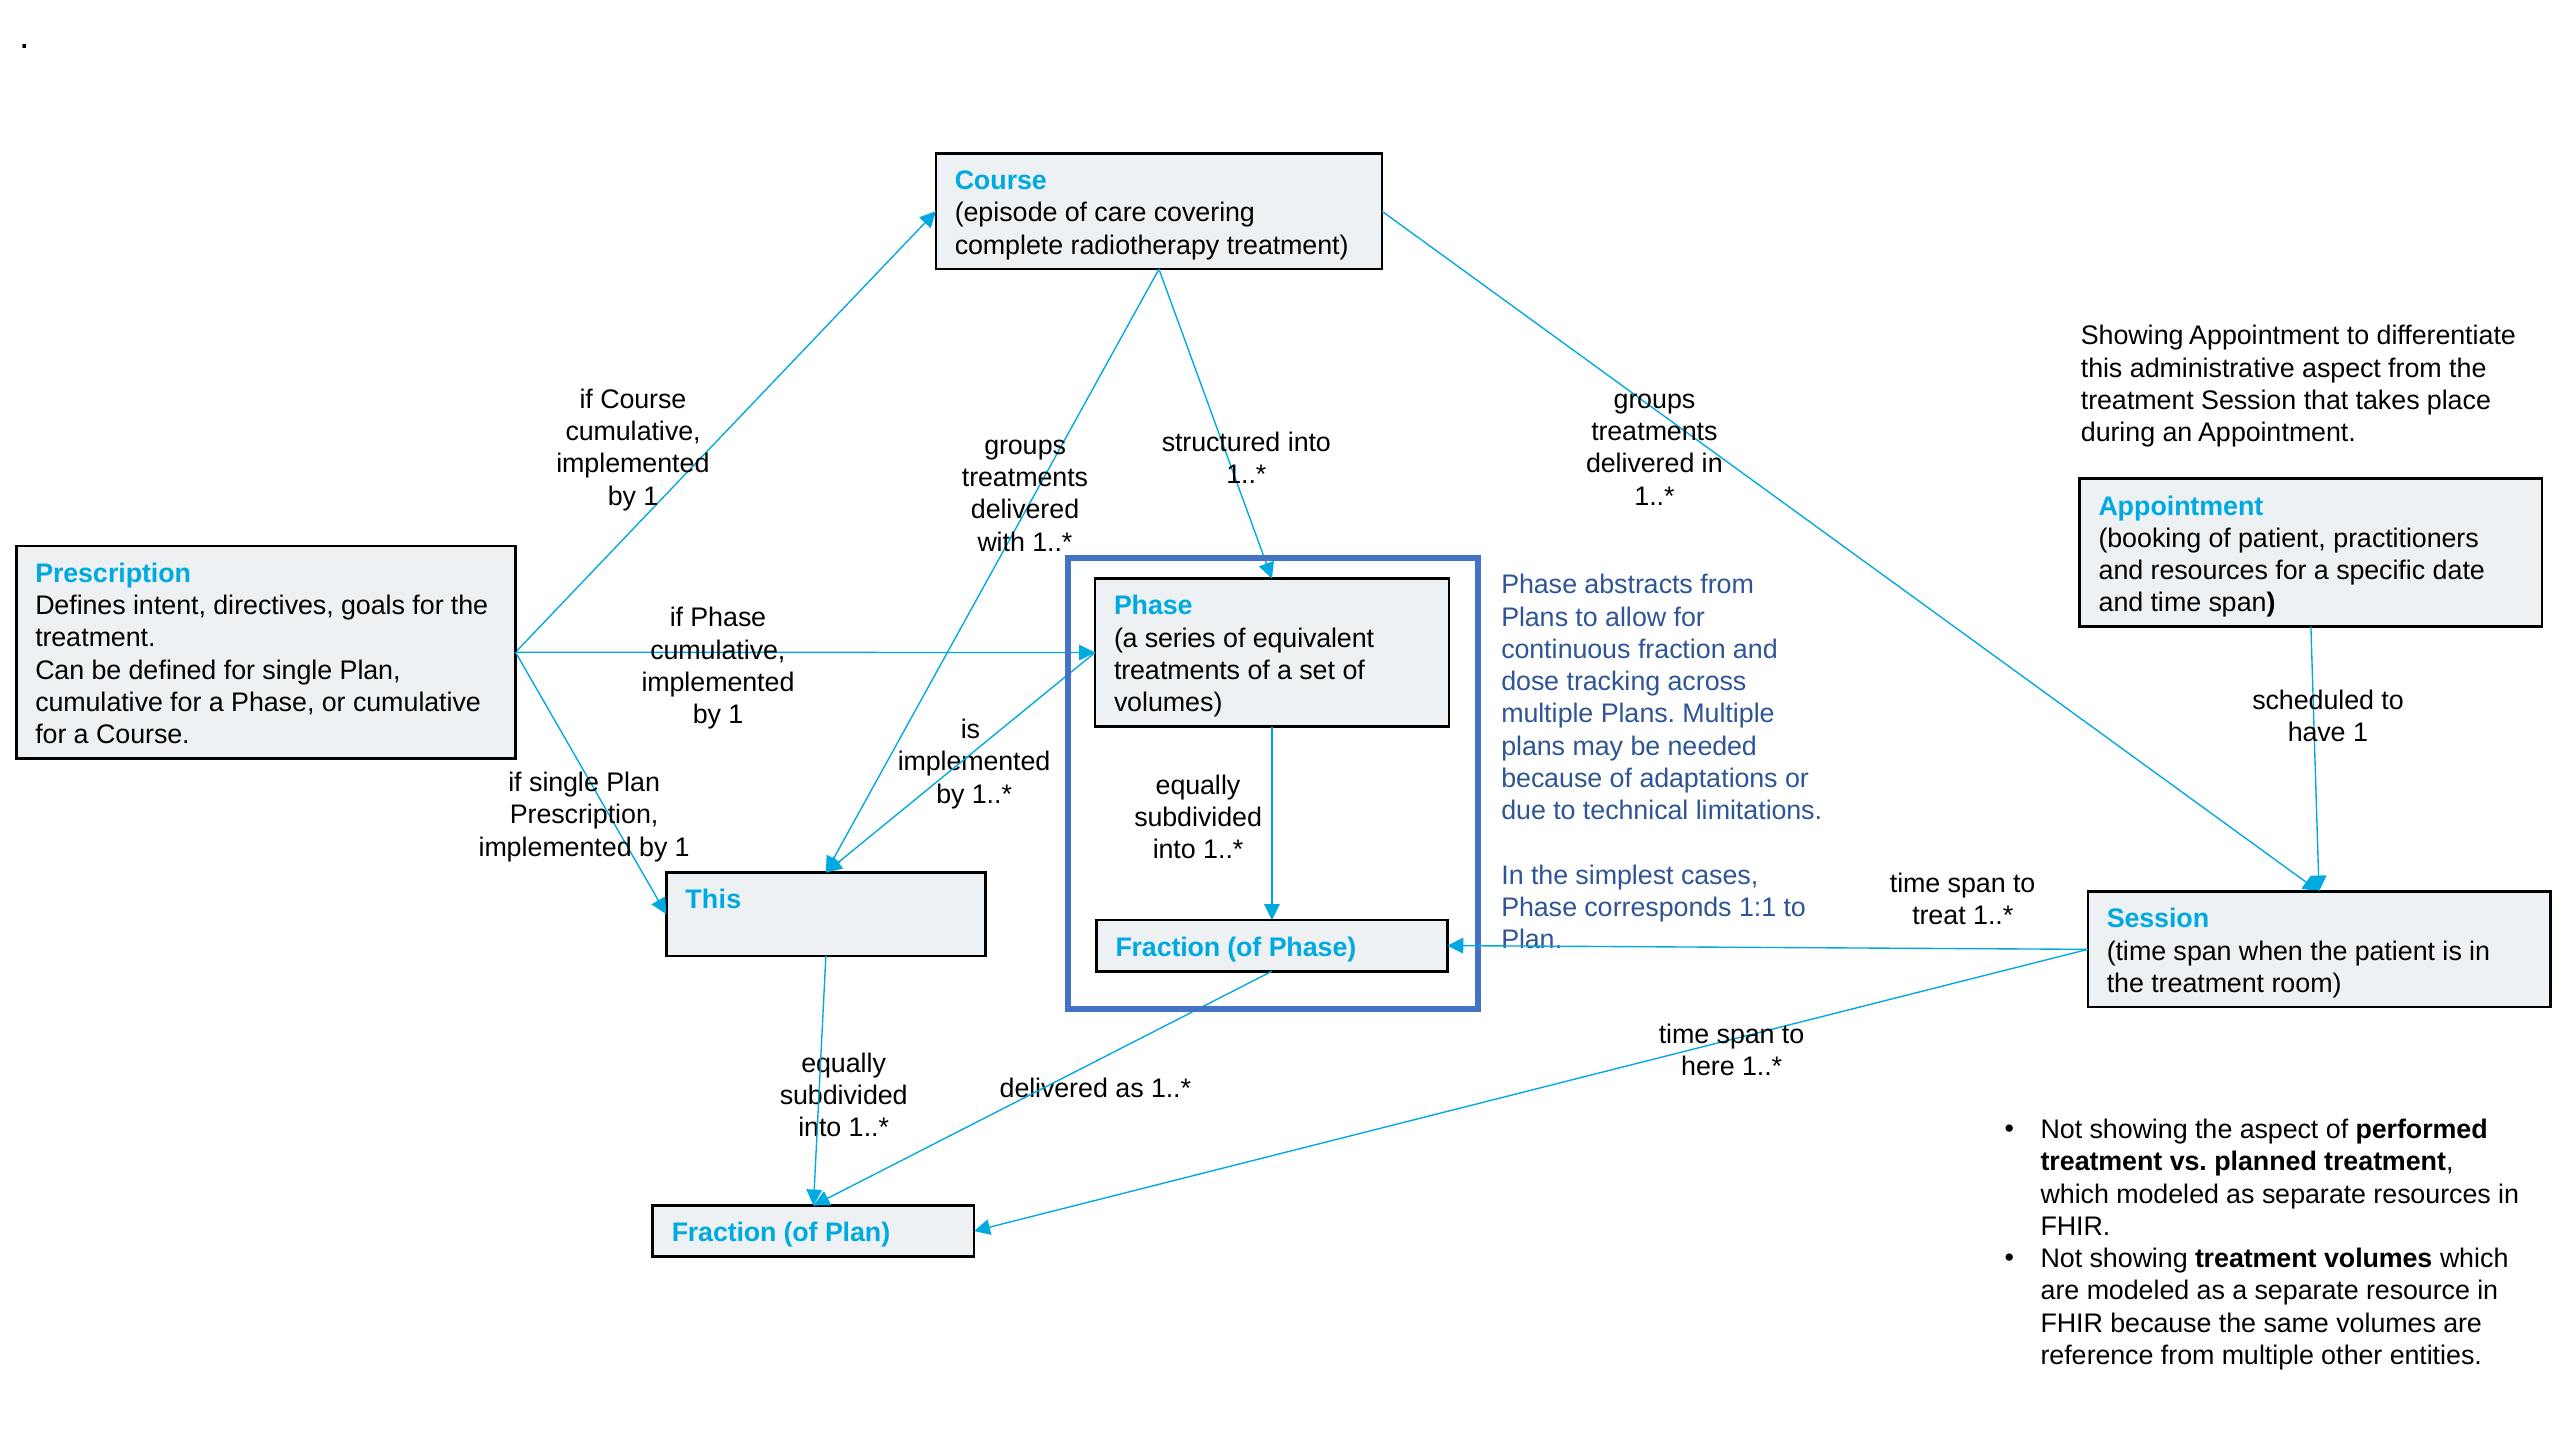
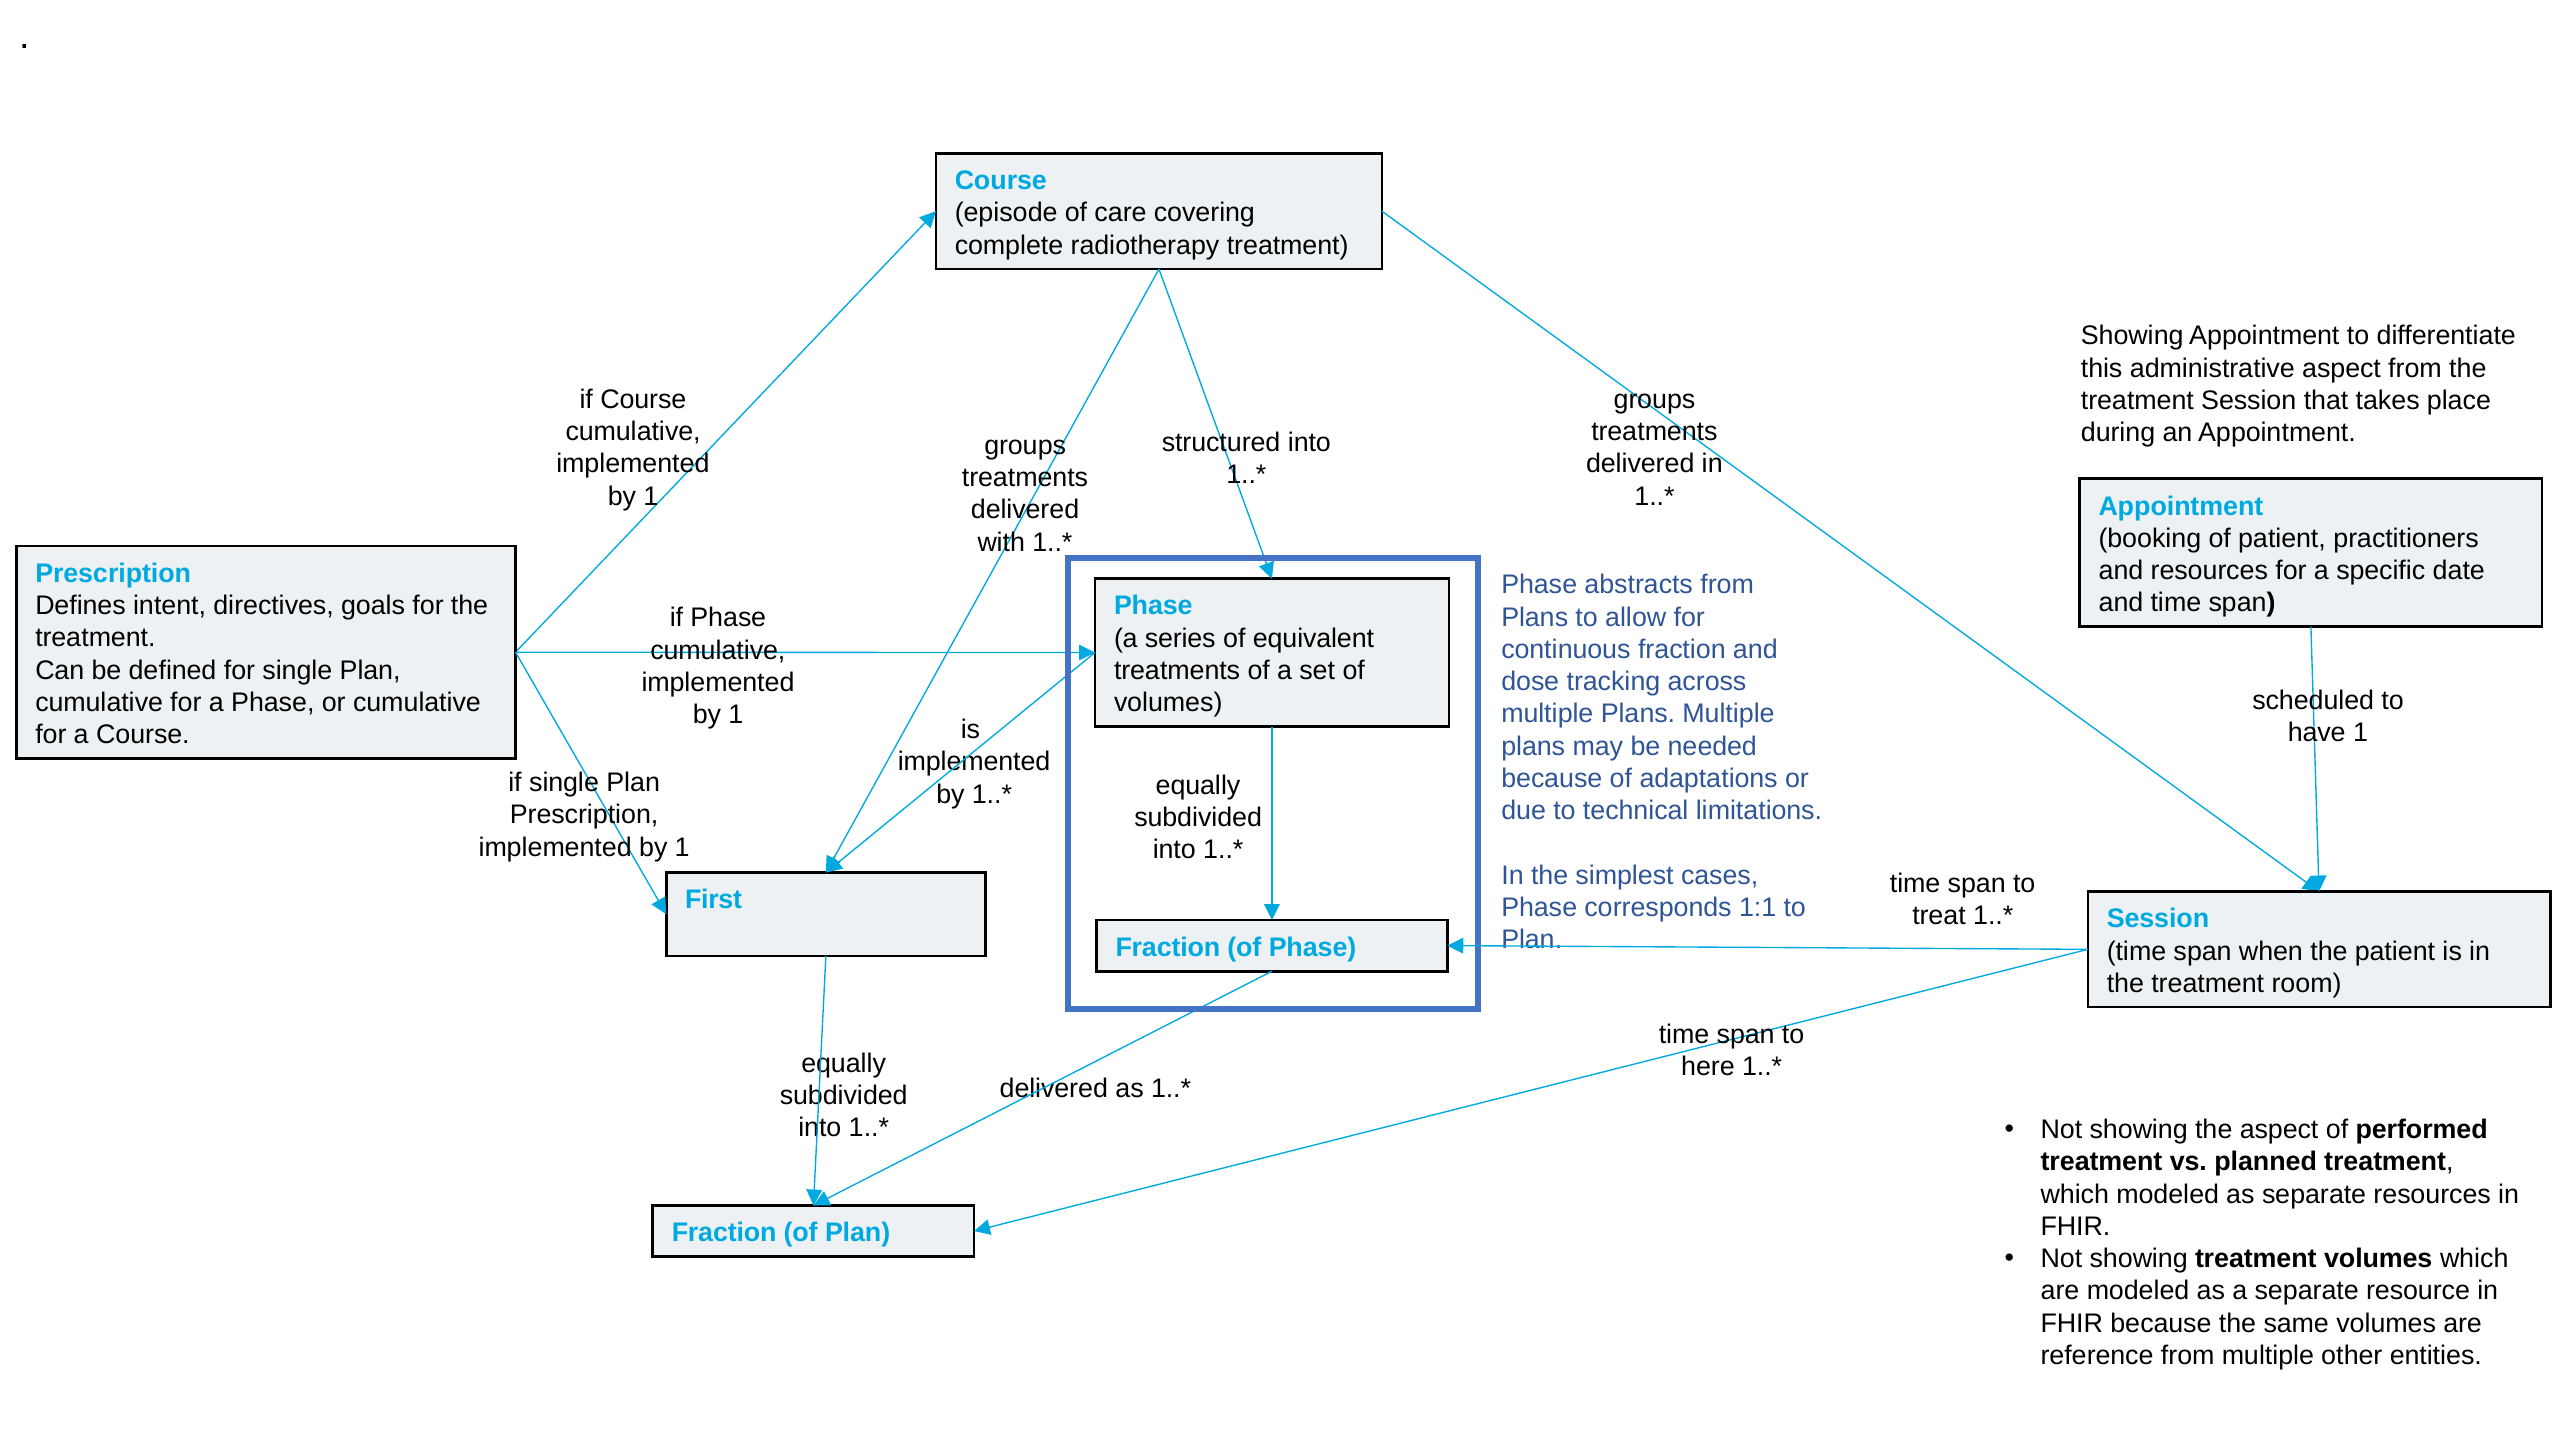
This: This -> First (714, 900)
